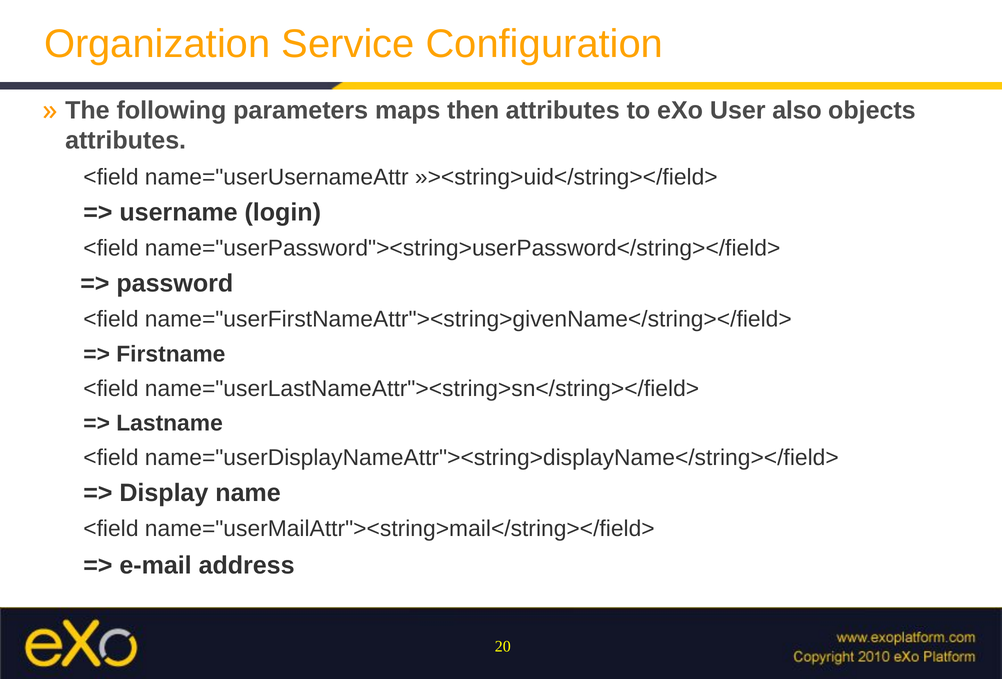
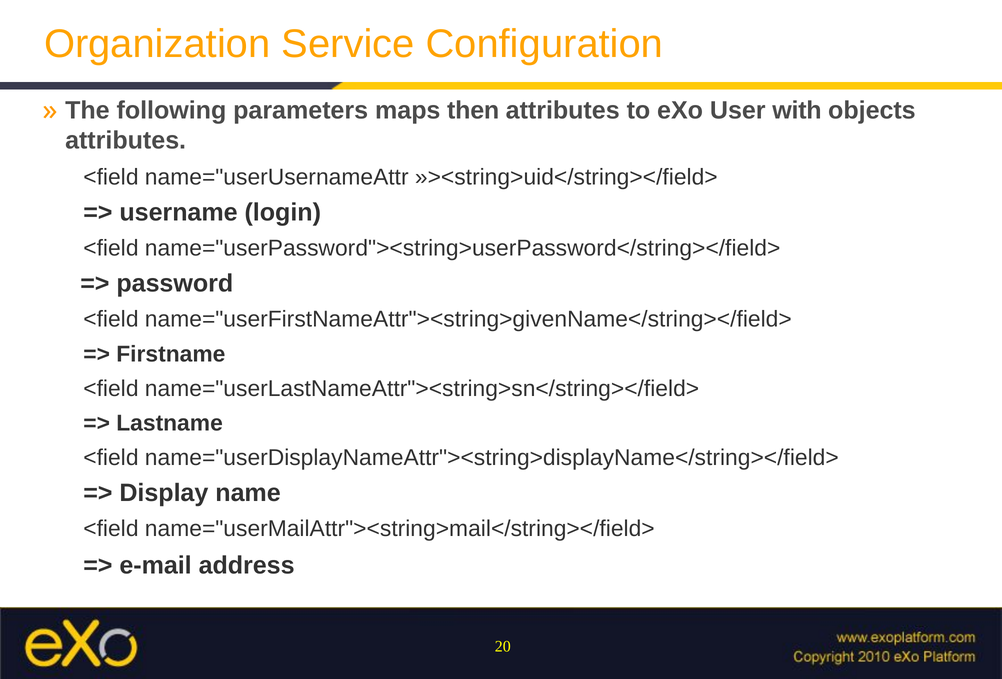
also: also -> with (797, 111)
